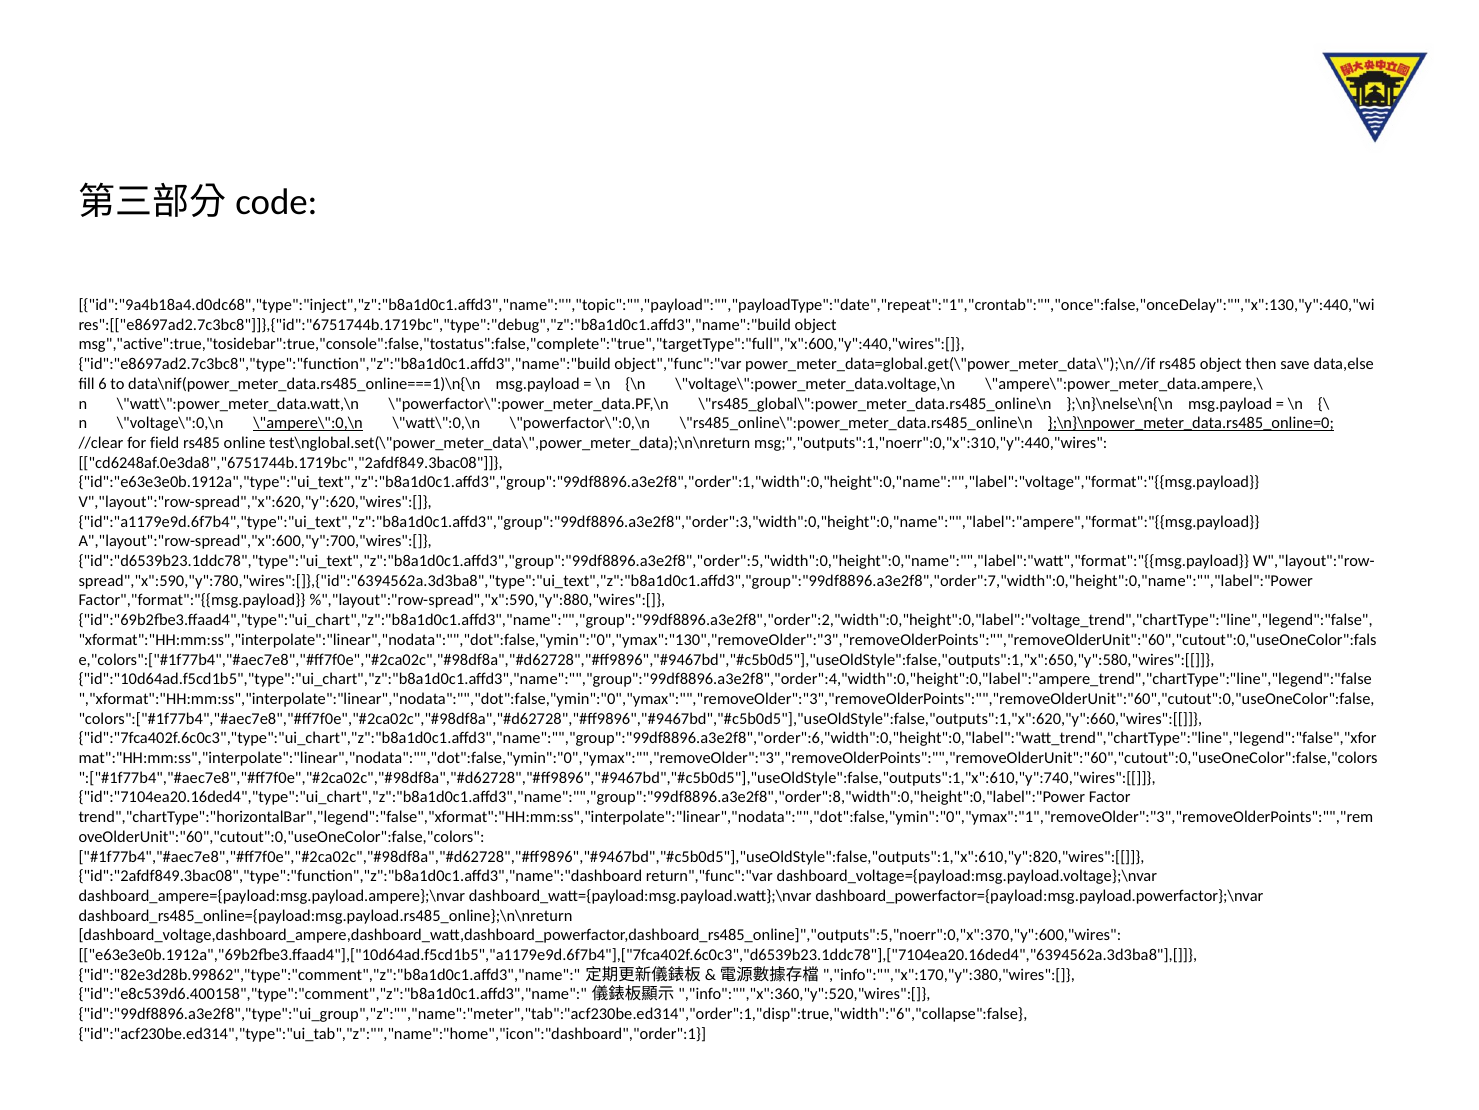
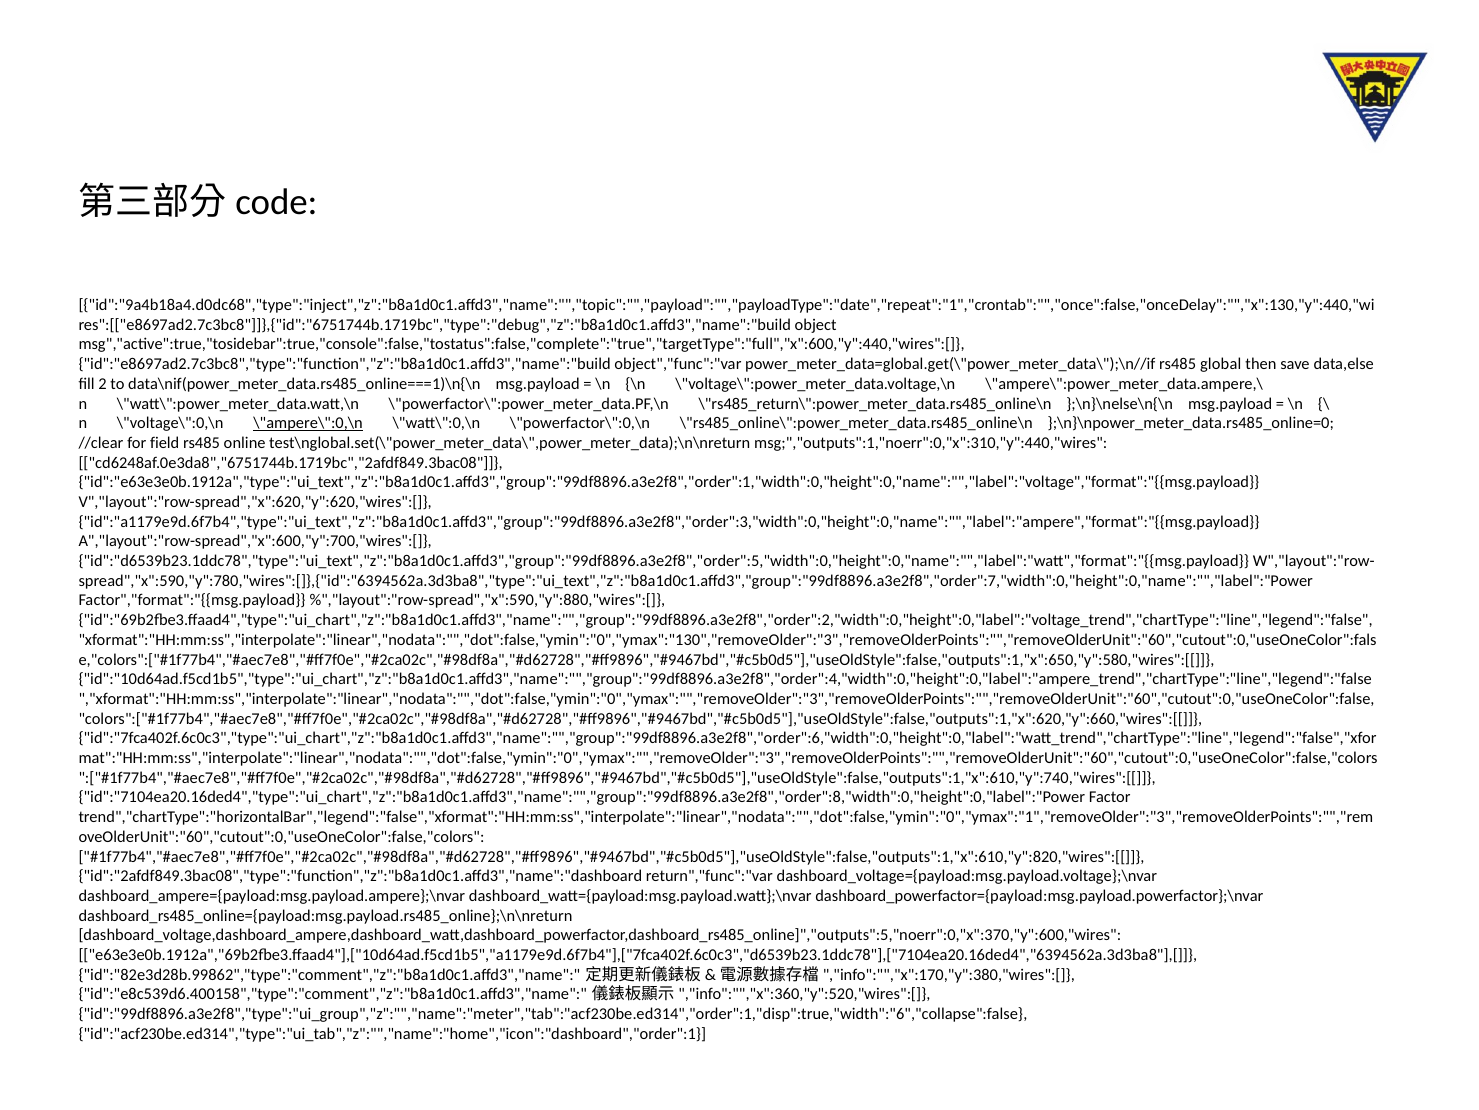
rs485 object: object -> global (1221, 364)
6: 6 -> 2 (103, 384)
\"rs485_global\":power_meter_data.rs485_online\n: \"rs485_global\":power_meter_data.rs485_online\n -> \"rs485_return\":power_meter_data.rs485_online\n (875, 403)
};\n}\npower_meter_data.rs485_online=0 underline: present -> none (1191, 423)
